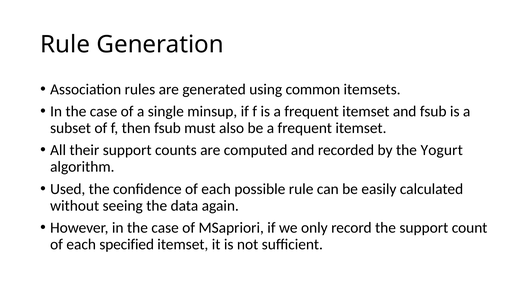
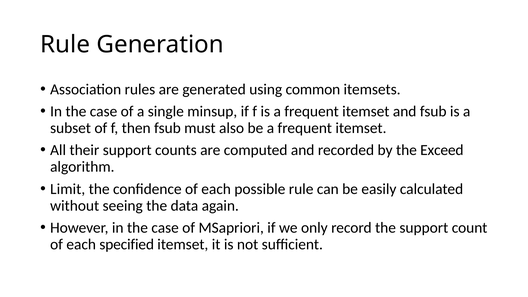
Yogurt: Yogurt -> Exceed (442, 150)
Used: Used -> Limit (68, 189)
